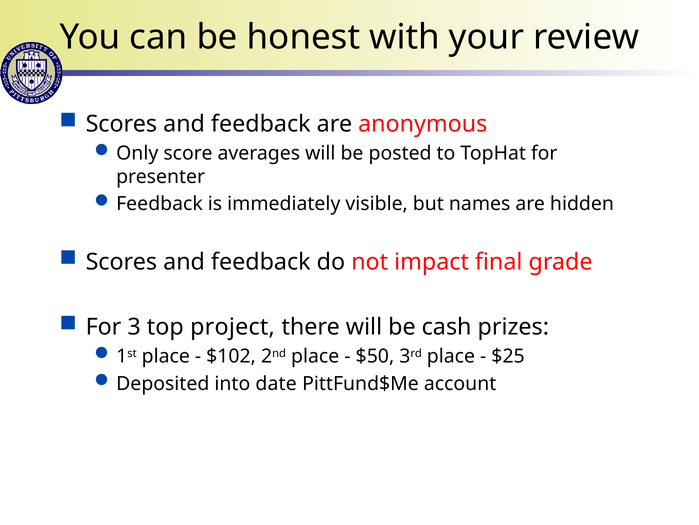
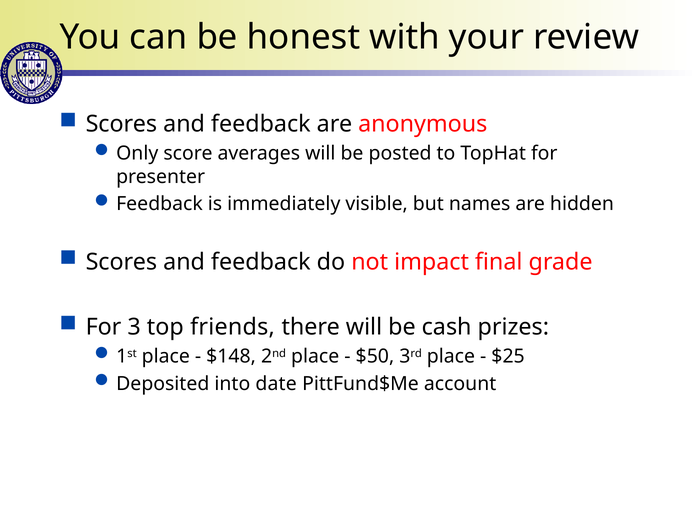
project: project -> friends (233, 327)
$102: $102 -> $148 (231, 356)
